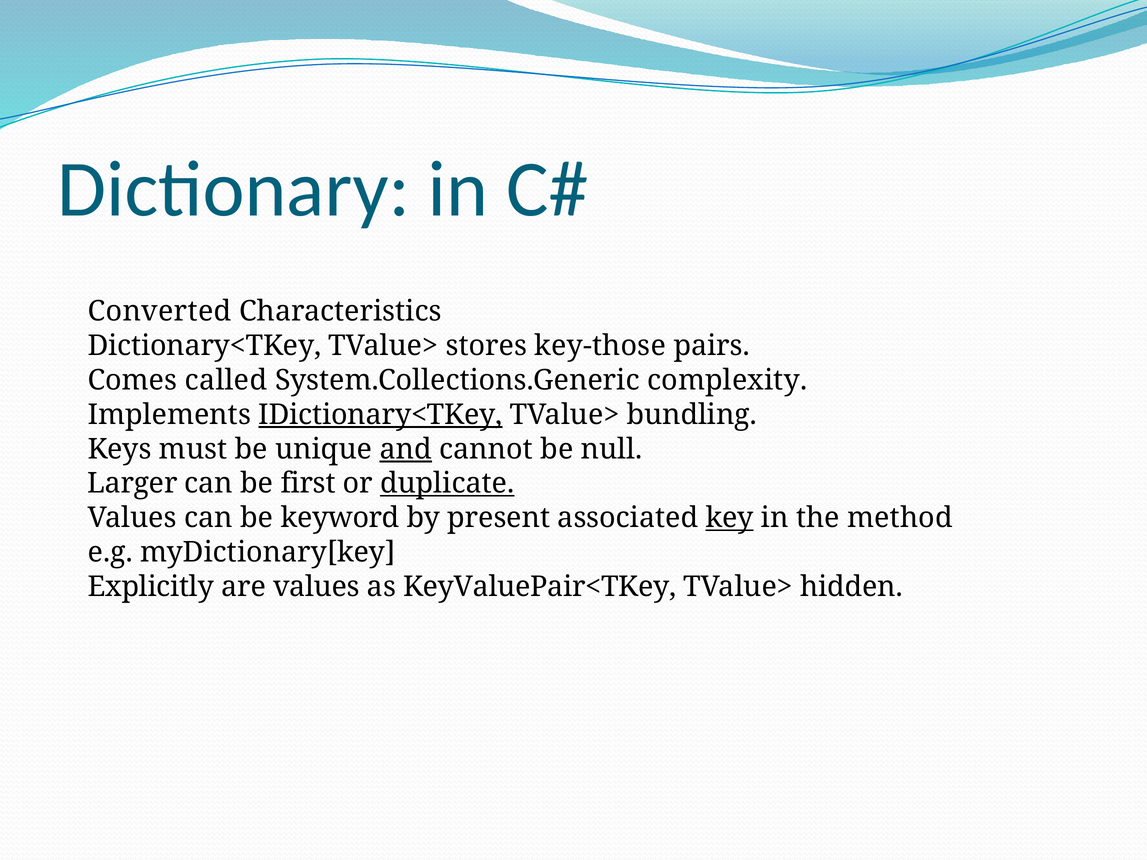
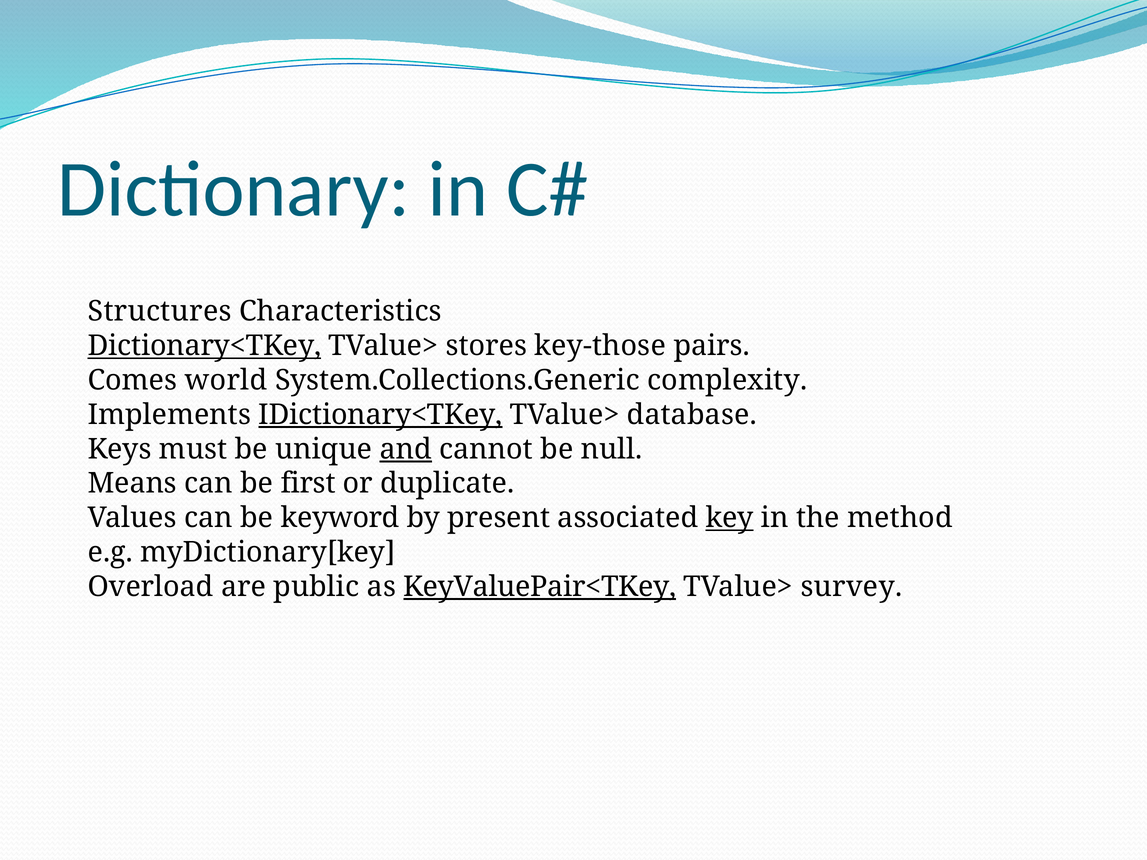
Converted: Converted -> Structures (160, 312)
Dictionary<TKey underline: none -> present (204, 346)
called: called -> world (226, 380)
bundling: bundling -> database (692, 415)
Larger: Larger -> Means (132, 484)
duplicate underline: present -> none (447, 484)
Explicitly: Explicitly -> Overload (151, 587)
are values: values -> public (316, 587)
KeyValuePair<TKey underline: none -> present (540, 587)
hidden: hidden -> survey (851, 587)
